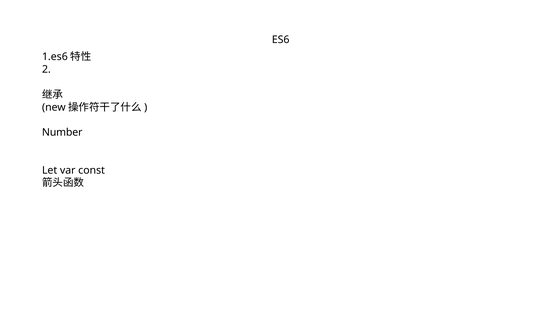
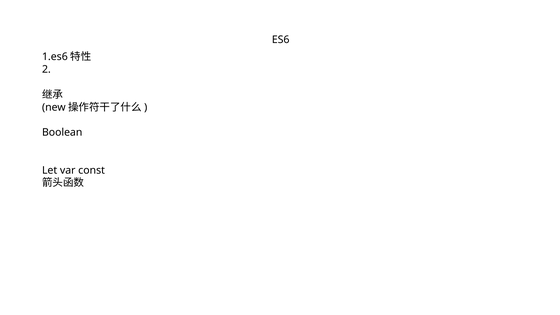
Number: Number -> Boolean (62, 132)
